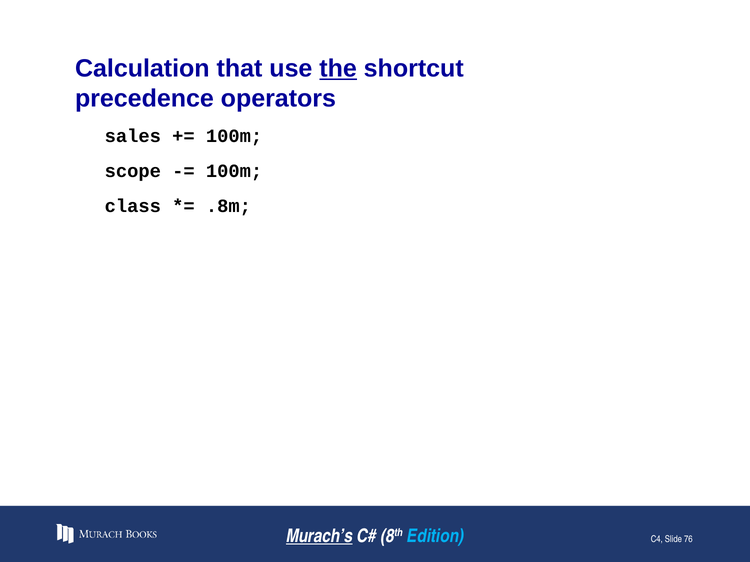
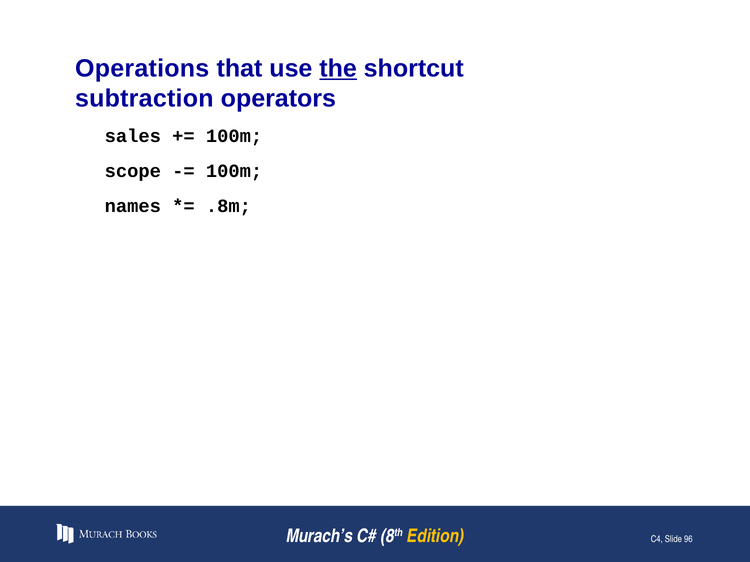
Calculation: Calculation -> Operations (142, 68)
precedence: precedence -> subtraction (144, 98)
class: class -> names (133, 206)
Murach’s underline: present -> none (319, 536)
Edition colour: light blue -> yellow (435, 536)
76: 76 -> 96 (688, 540)
